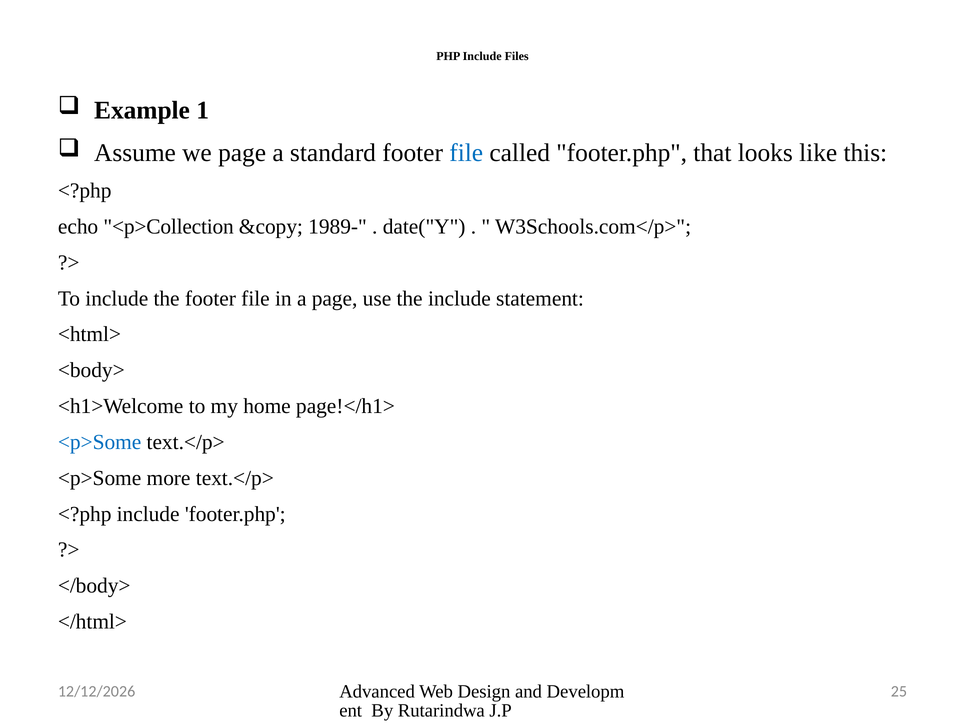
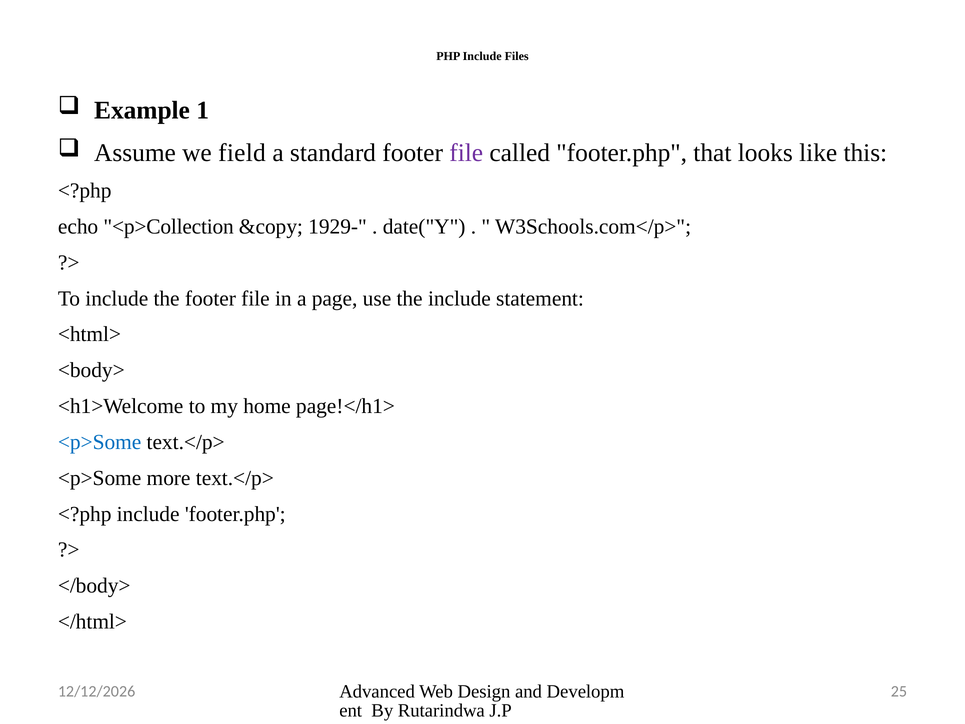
we page: page -> field (242, 153)
file colour: blue -> purple (466, 153)
1989-: 1989- -> 1929- (338, 227)
